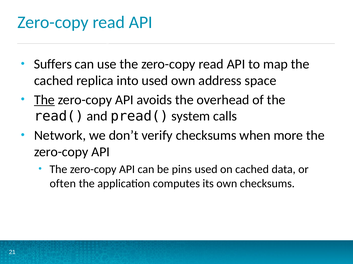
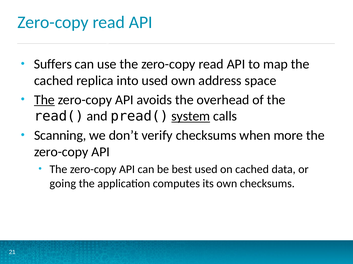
system underline: none -> present (191, 117)
Network: Network -> Scanning (60, 136)
pins: pins -> best (182, 170)
often: often -> going (63, 184)
